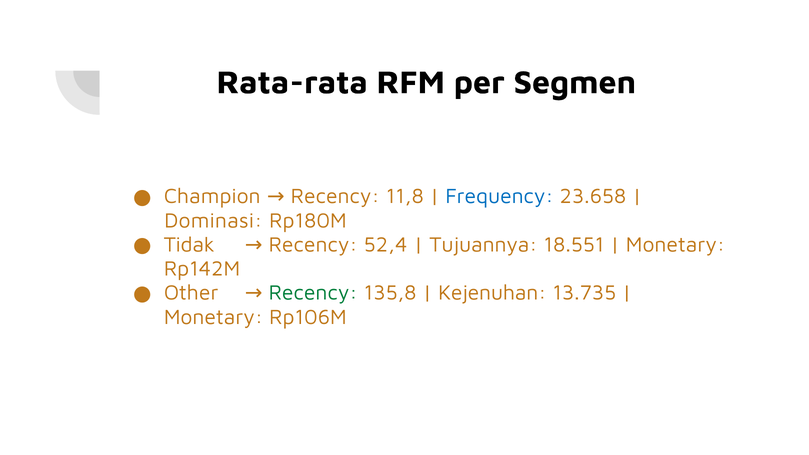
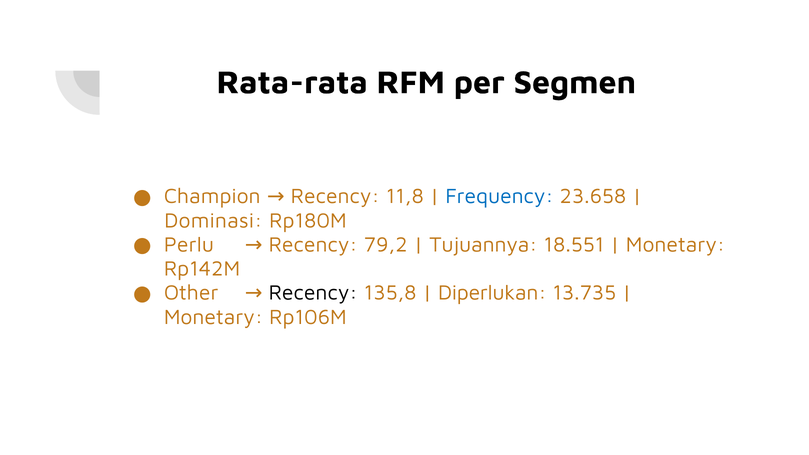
Tidak: Tidak -> Perlu (189, 245)
52,4: 52,4 -> 79,2 (386, 245)
Recency colour: green -> black (313, 293)
Kejenuhan: Kejenuhan -> Diperlukan (492, 293)
